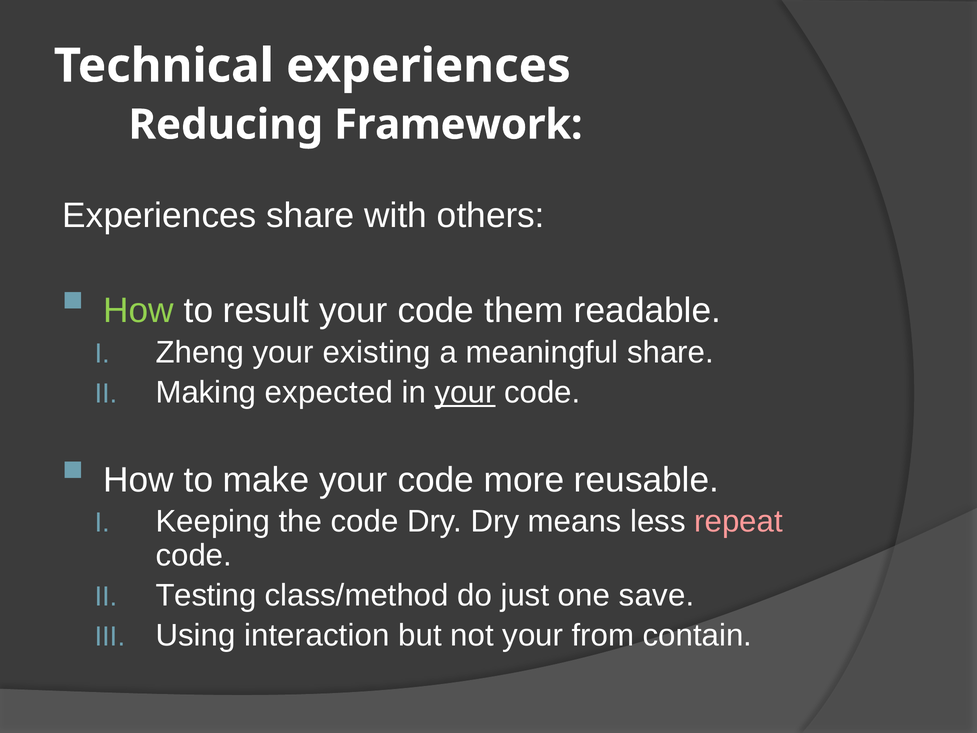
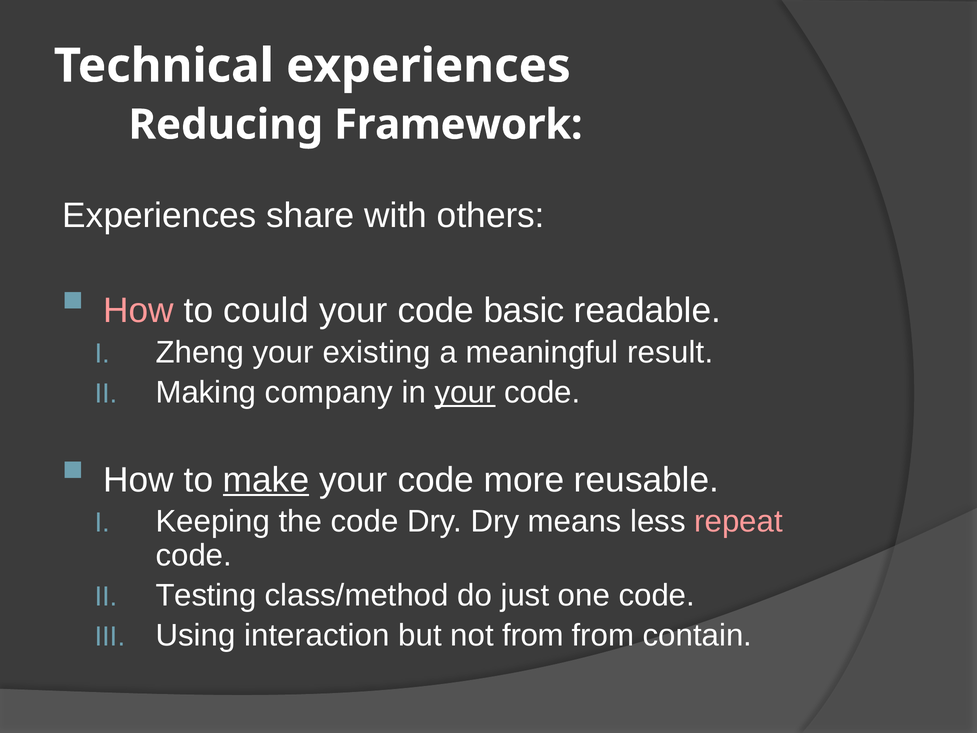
How colour: light green -> pink (139, 311)
result: result -> could (266, 311)
them: them -> basic (524, 311)
meaningful share: share -> result (670, 352)
expected: expected -> company (329, 392)
make underline: none -> present (266, 480)
one save: save -> code (657, 595)
not your: your -> from (533, 635)
